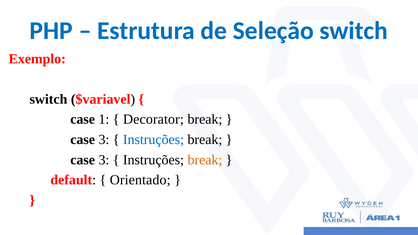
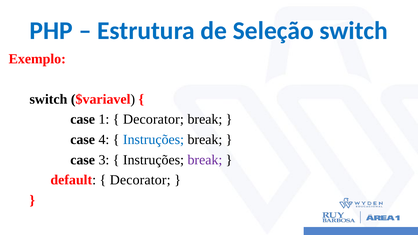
3: 3 -> 4 (104, 140)
break colour: orange -> purple (205, 160)
Orientado: Orientado -> Decorator (140, 180)
